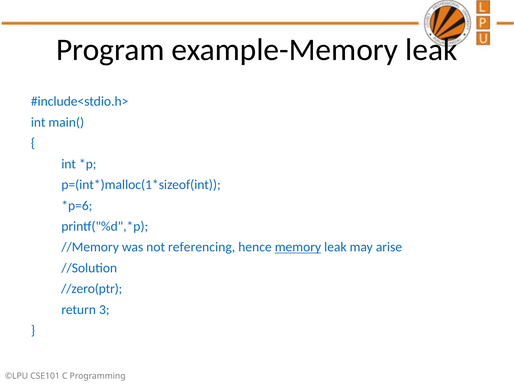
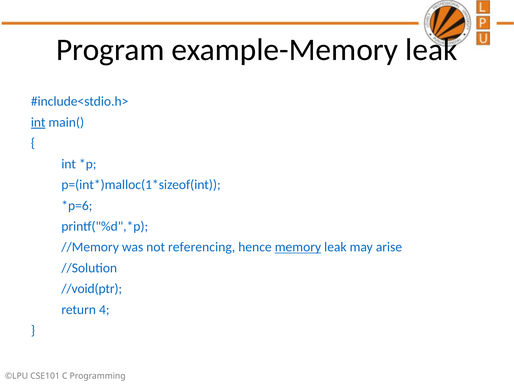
int underline: none -> present (38, 122)
//zero(ptr: //zero(ptr -> //void(ptr (92, 289)
3: 3 -> 4 (104, 310)
